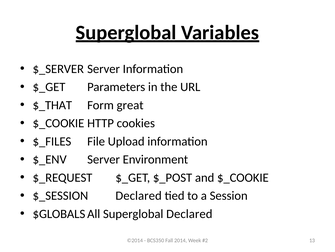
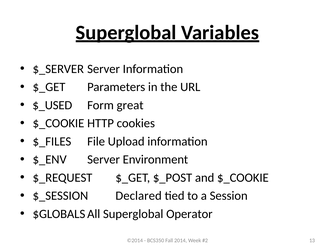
$_THAT: $_THAT -> $_USED (52, 105)
Superglobal Declared: Declared -> Operator (189, 213)
